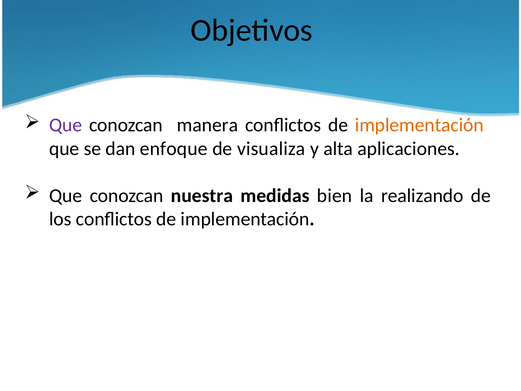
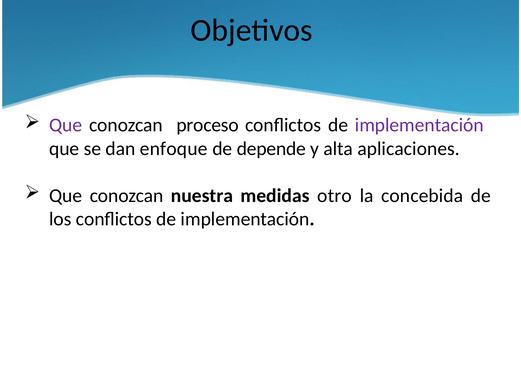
manera: manera -> proceso (208, 125)
implementación colour: orange -> purple (419, 125)
visualiza: visualiza -> depende (271, 149)
bien: bien -> otro (335, 195)
realizando: realizando -> concebida (422, 195)
